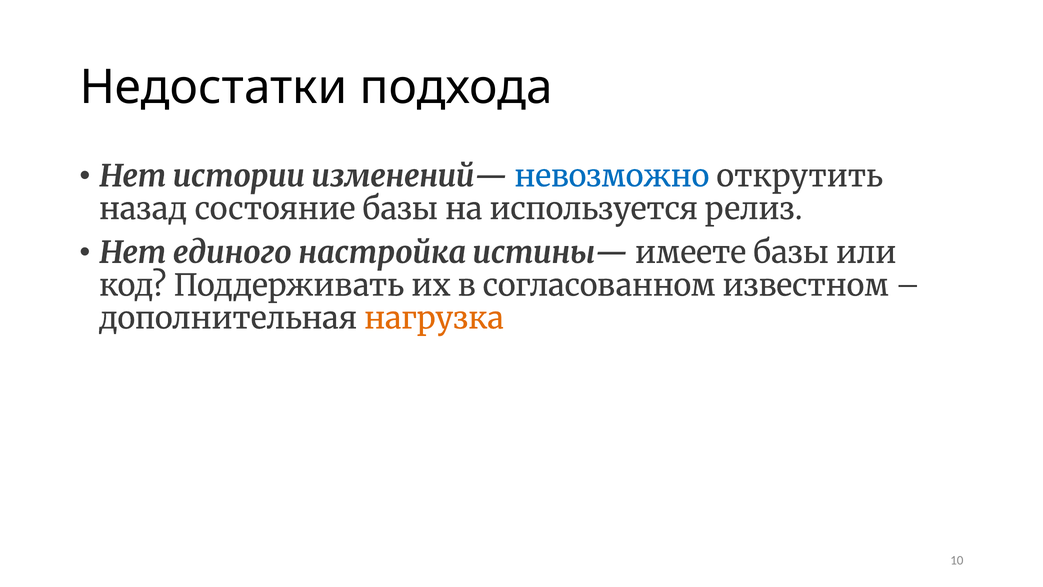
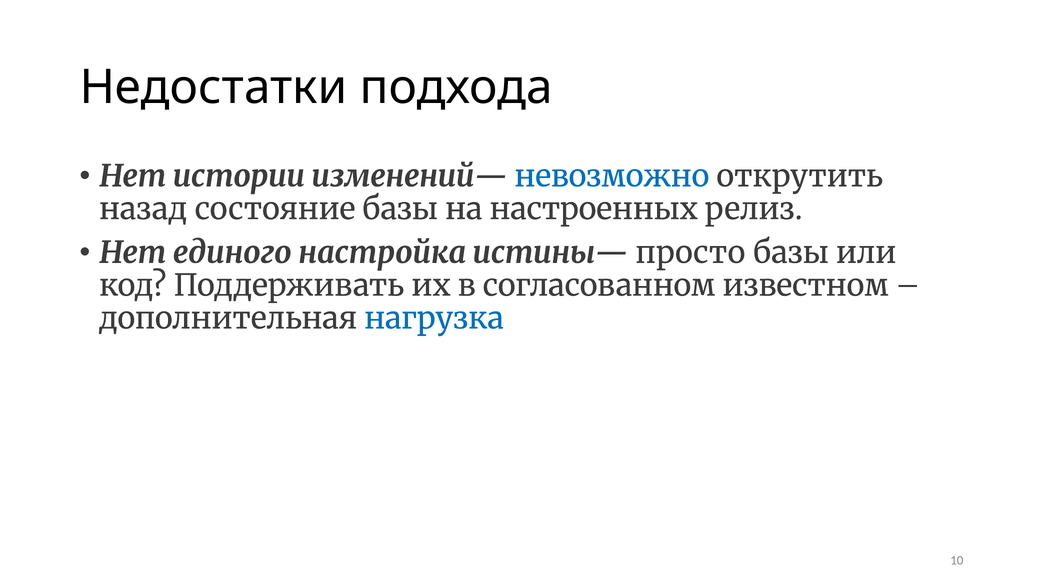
используется: используется -> настроенных (594, 209)
имеете: имеете -> просто (690, 253)
нагрузка colour: orange -> blue (434, 318)
